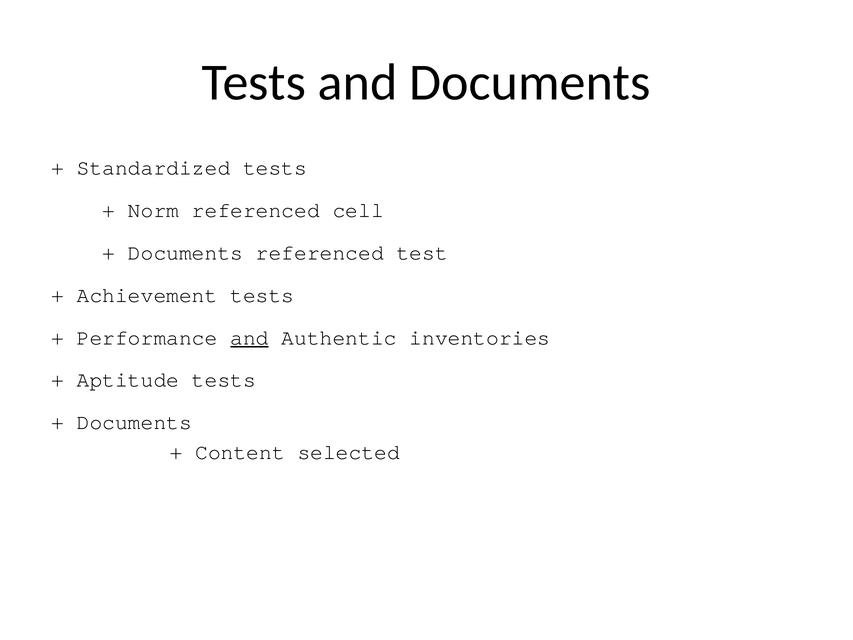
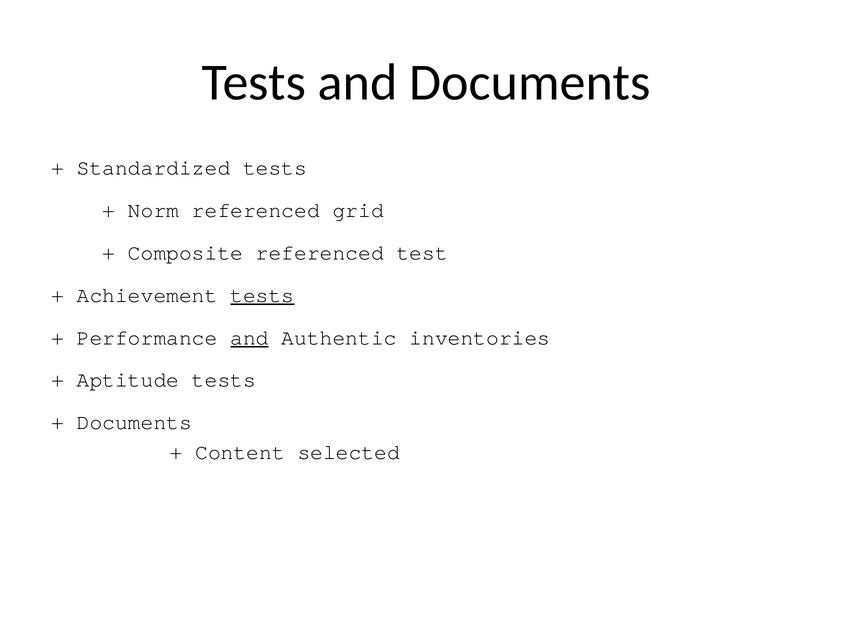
cell: cell -> grid (358, 210)
Documents: Documents -> Composite (186, 253)
tests underline: none -> present (262, 295)
